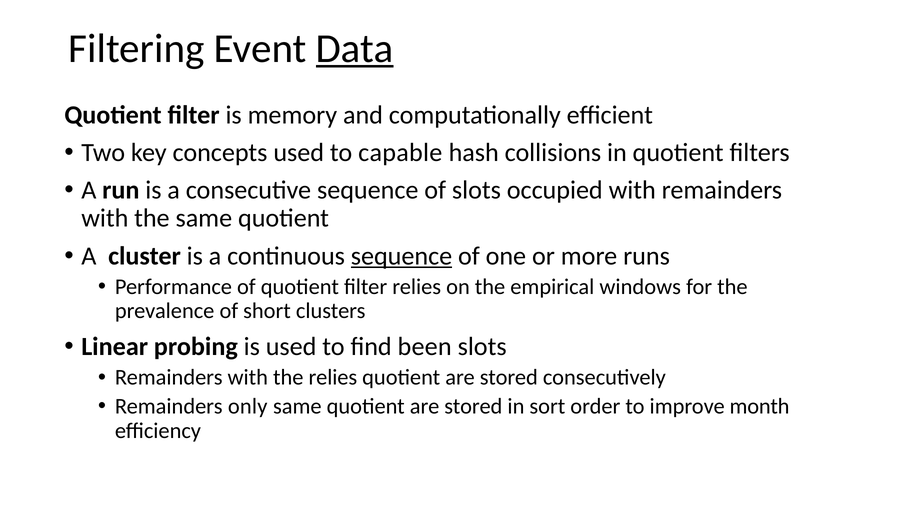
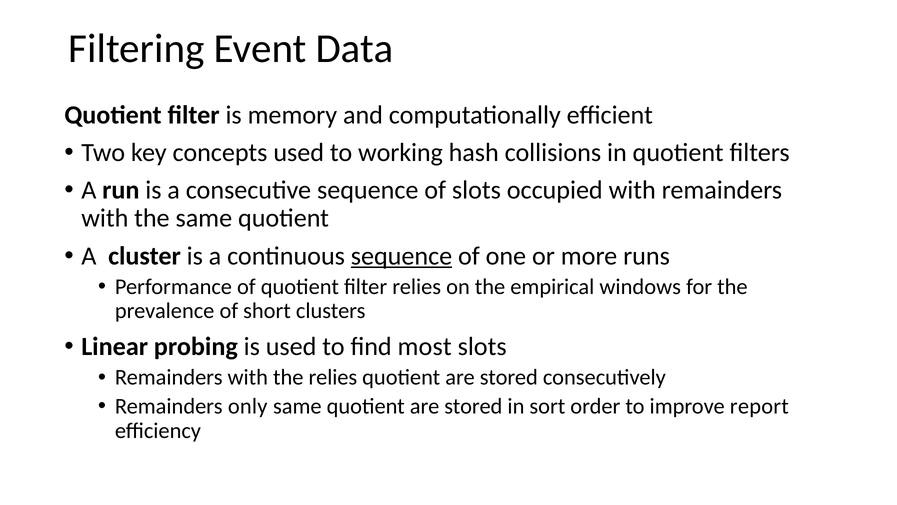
Data underline: present -> none (355, 48)
capable: capable -> working (400, 152)
been: been -> most (425, 346)
month: month -> report (759, 406)
